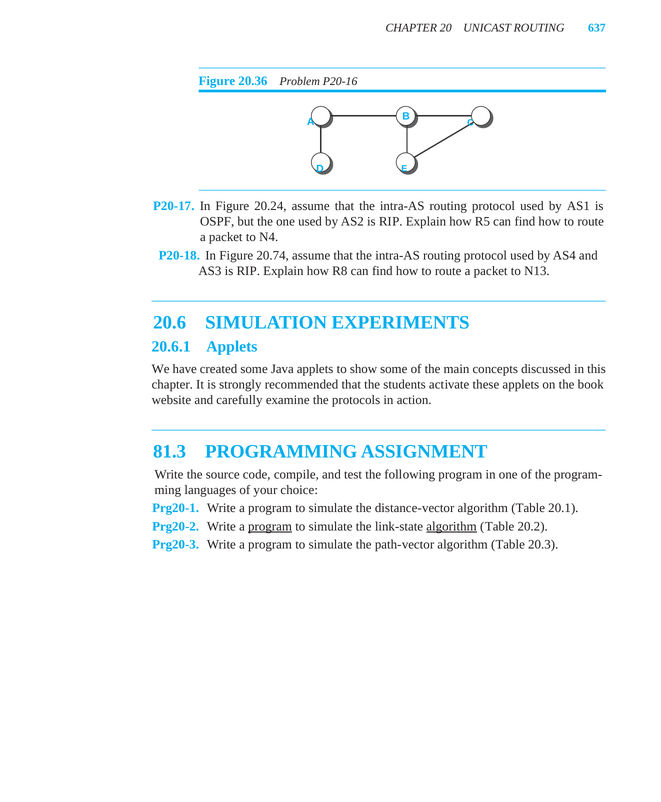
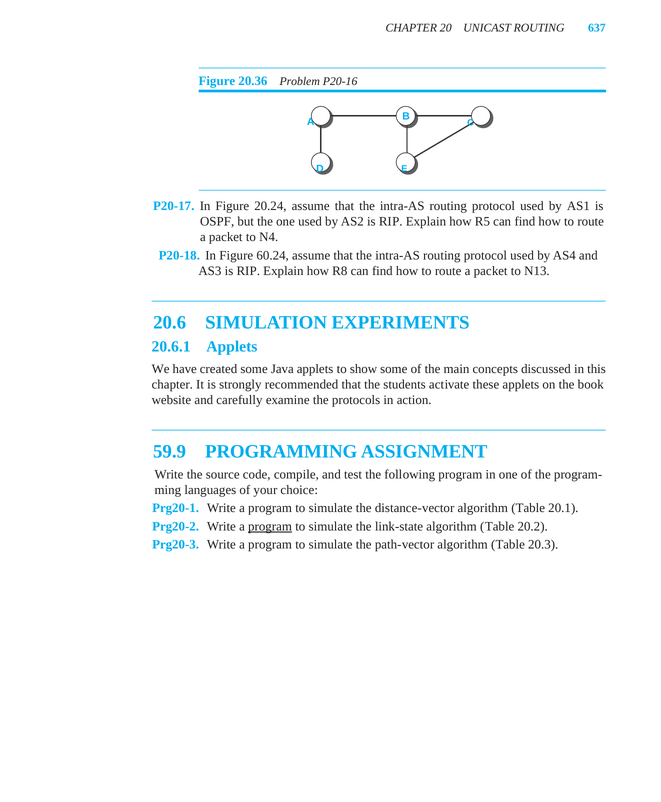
20.74: 20.74 -> 60.24 (273, 256)
81.3: 81.3 -> 59.9 (170, 452)
algorithm underline: present -> none (452, 527)
